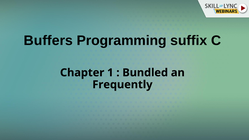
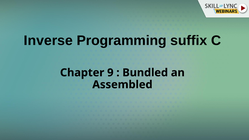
Buffers: Buffers -> Inverse (48, 40)
1: 1 -> 9 (110, 73)
Frequently: Frequently -> Assembled (122, 85)
